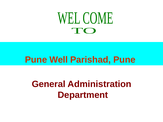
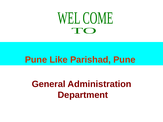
Well: Well -> Like (59, 60)
